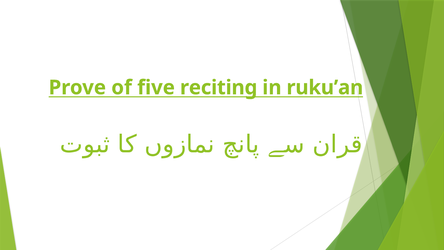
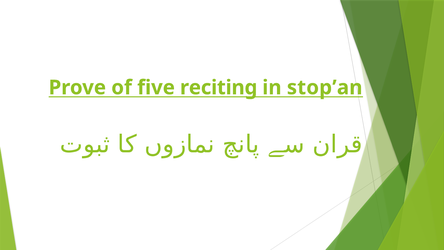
ruku’an: ruku’an -> stop’an (325, 87)
